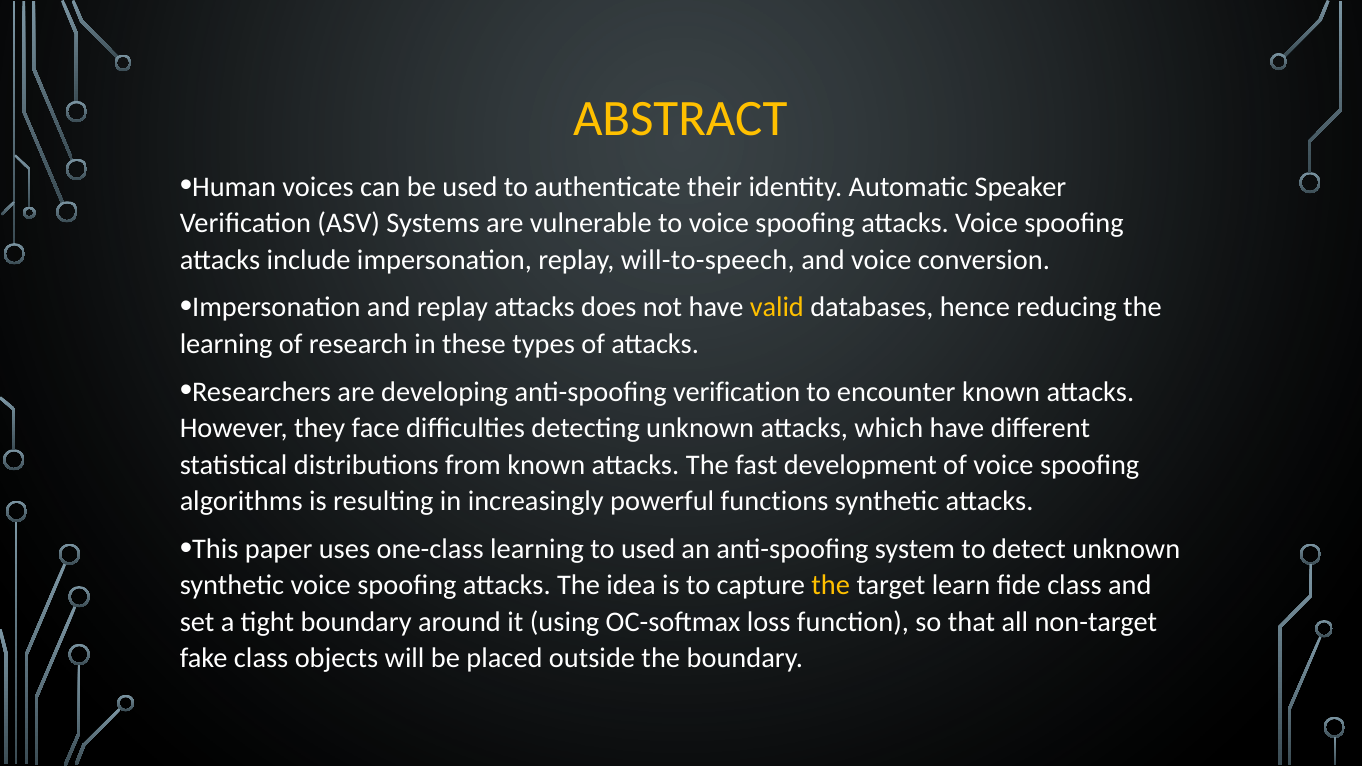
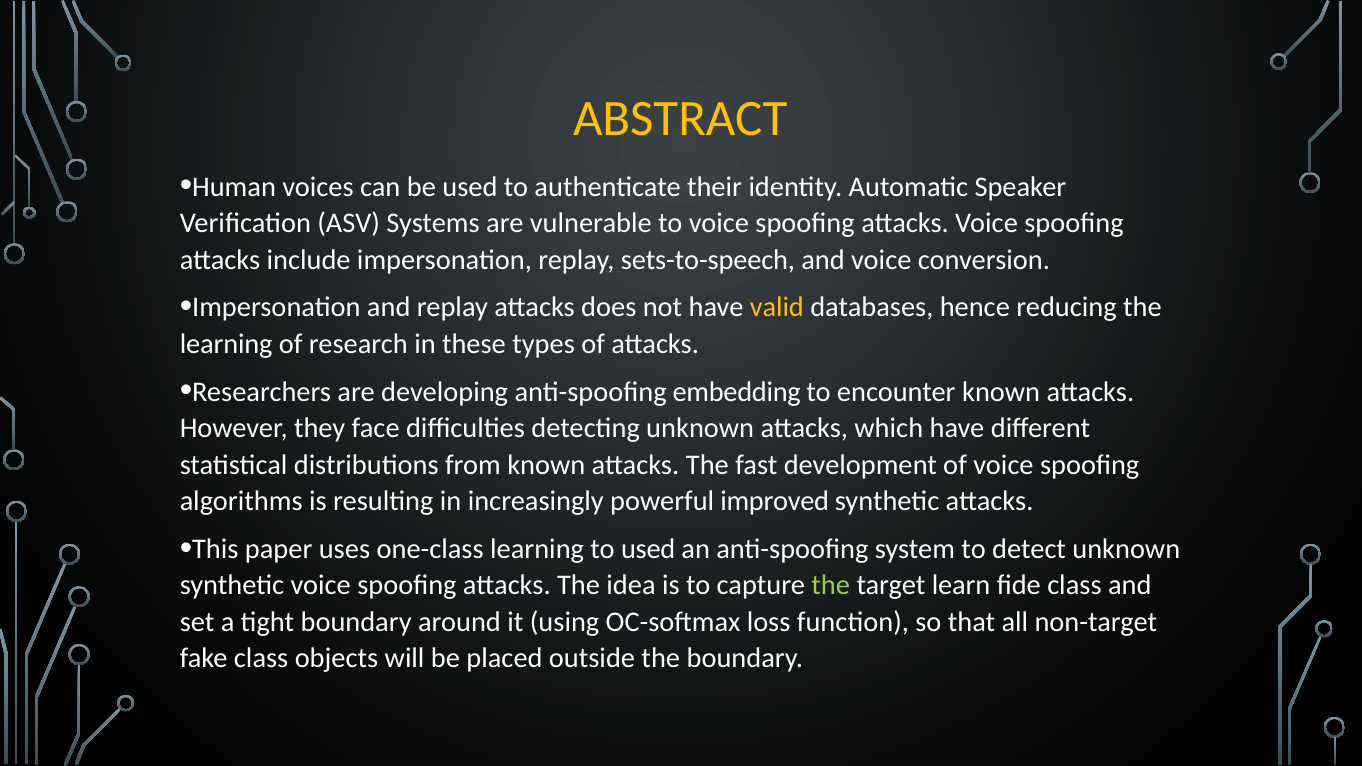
will-to-speech: will-to-speech -> sets-to-speech (708, 260)
anti-spoofing verification: verification -> embedding (737, 392)
functions: functions -> improved (775, 501)
the colour: yellow -> light green (831, 586)
